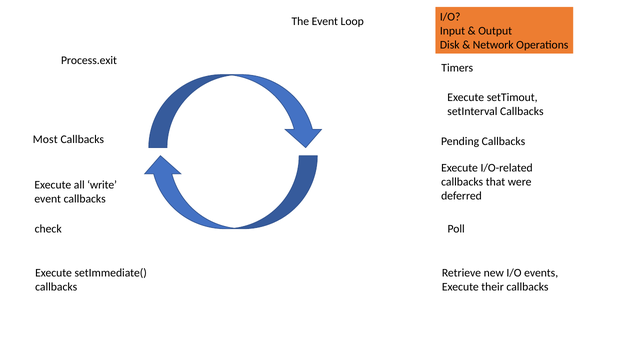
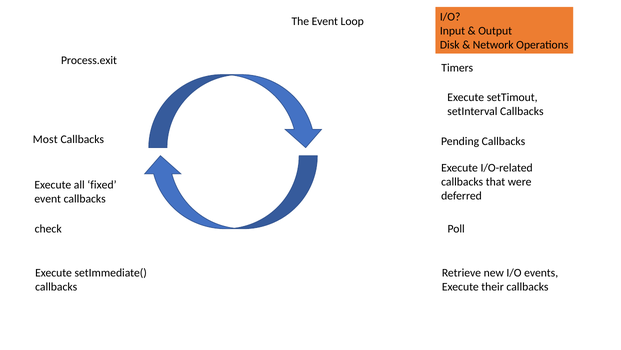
write: write -> fixed (102, 185)
